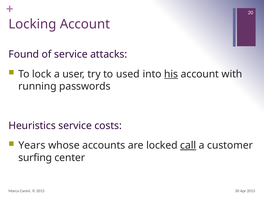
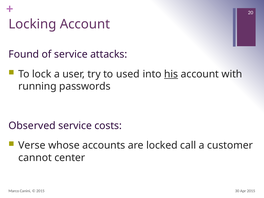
Heuristics: Heuristics -> Observed (32, 126)
Years: Years -> Verse (32, 145)
call underline: present -> none (188, 145)
surfing: surfing -> cannot (35, 158)
